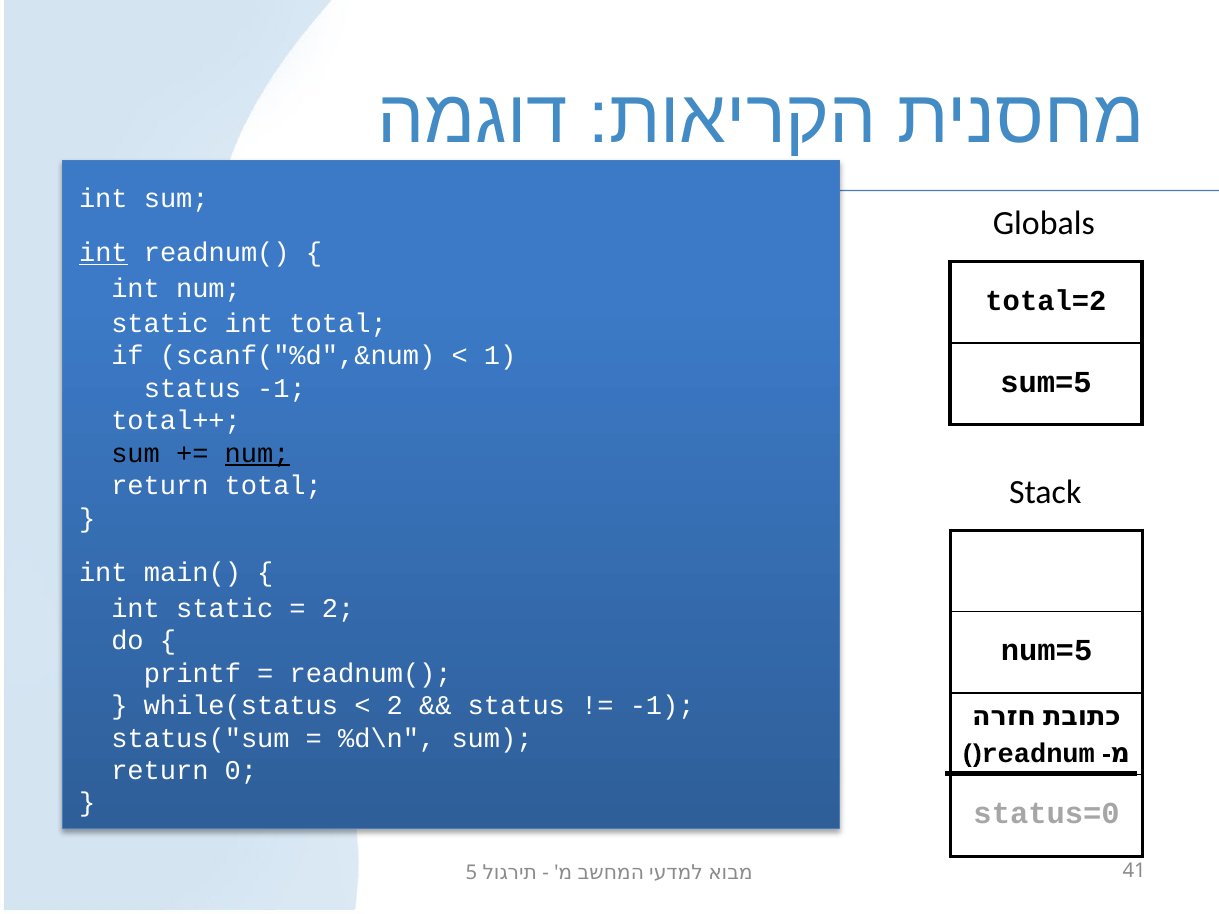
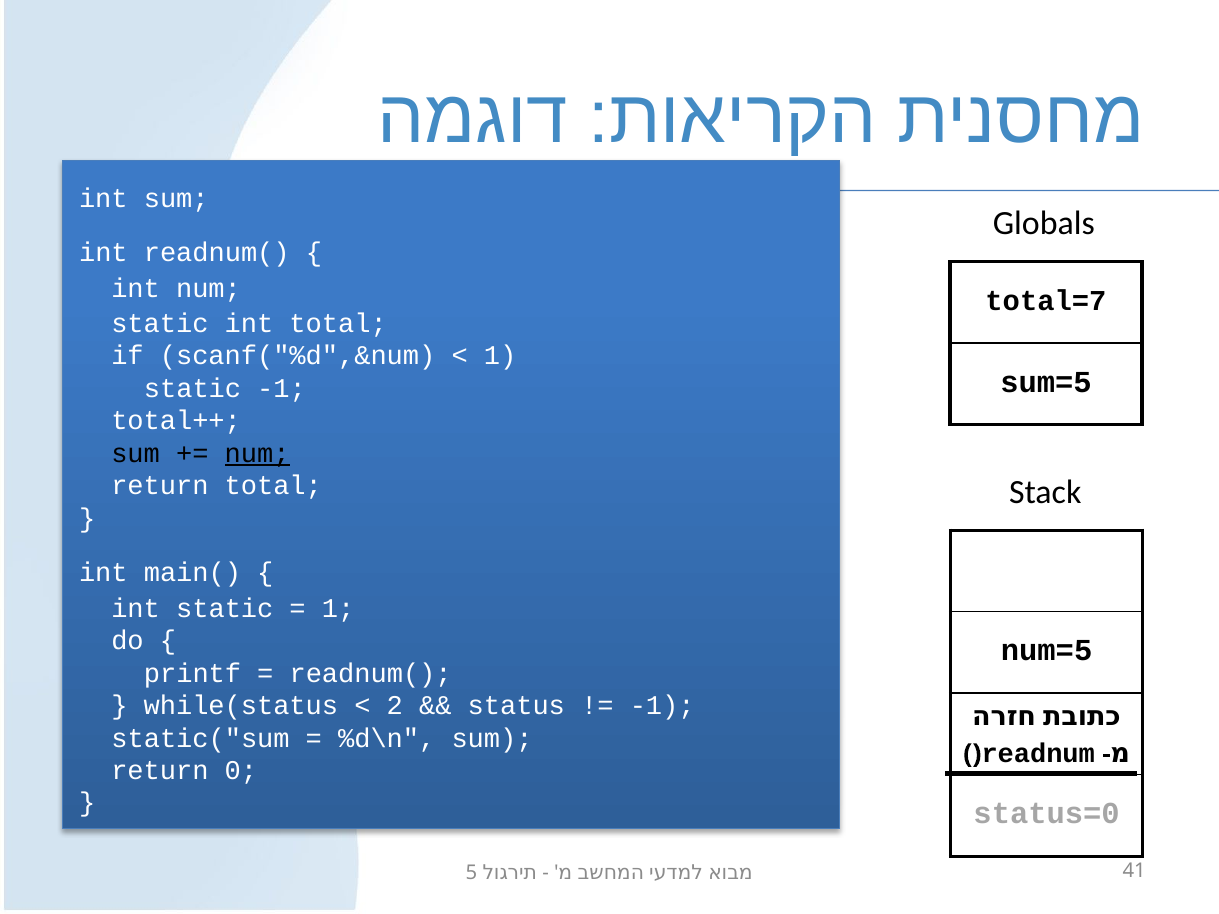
int underline: present -> none (103, 253)
total=2: total=2 -> total=7 (1046, 301)
status: status -> static (193, 388)
2: 2 -> 1 (338, 608)
status("sum: status("sum -> static("sum (201, 738)
